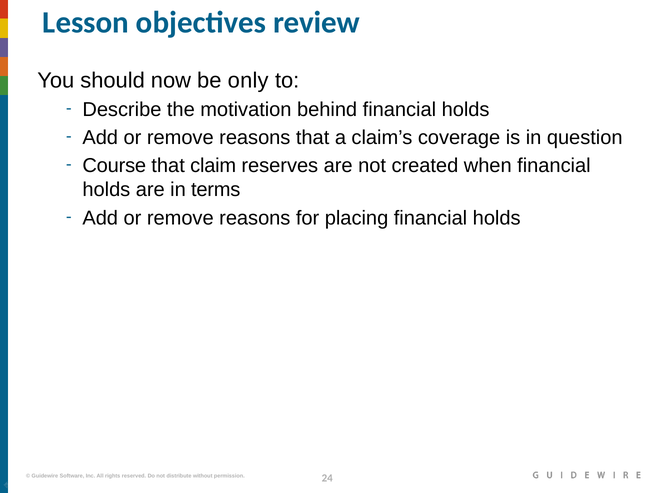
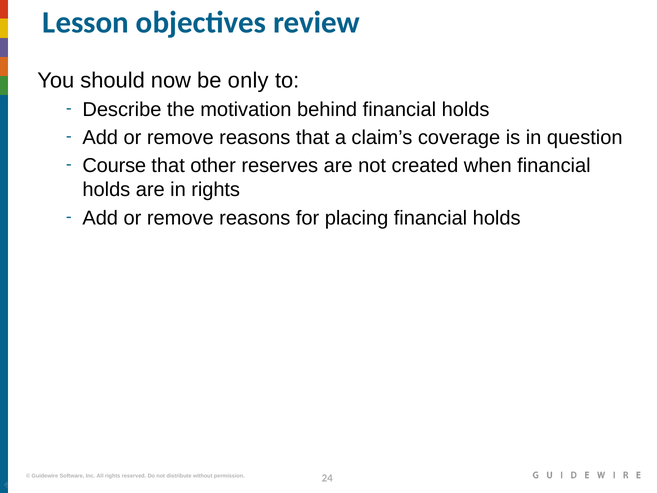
claim: claim -> other (213, 166)
in terms: terms -> rights (216, 190)
